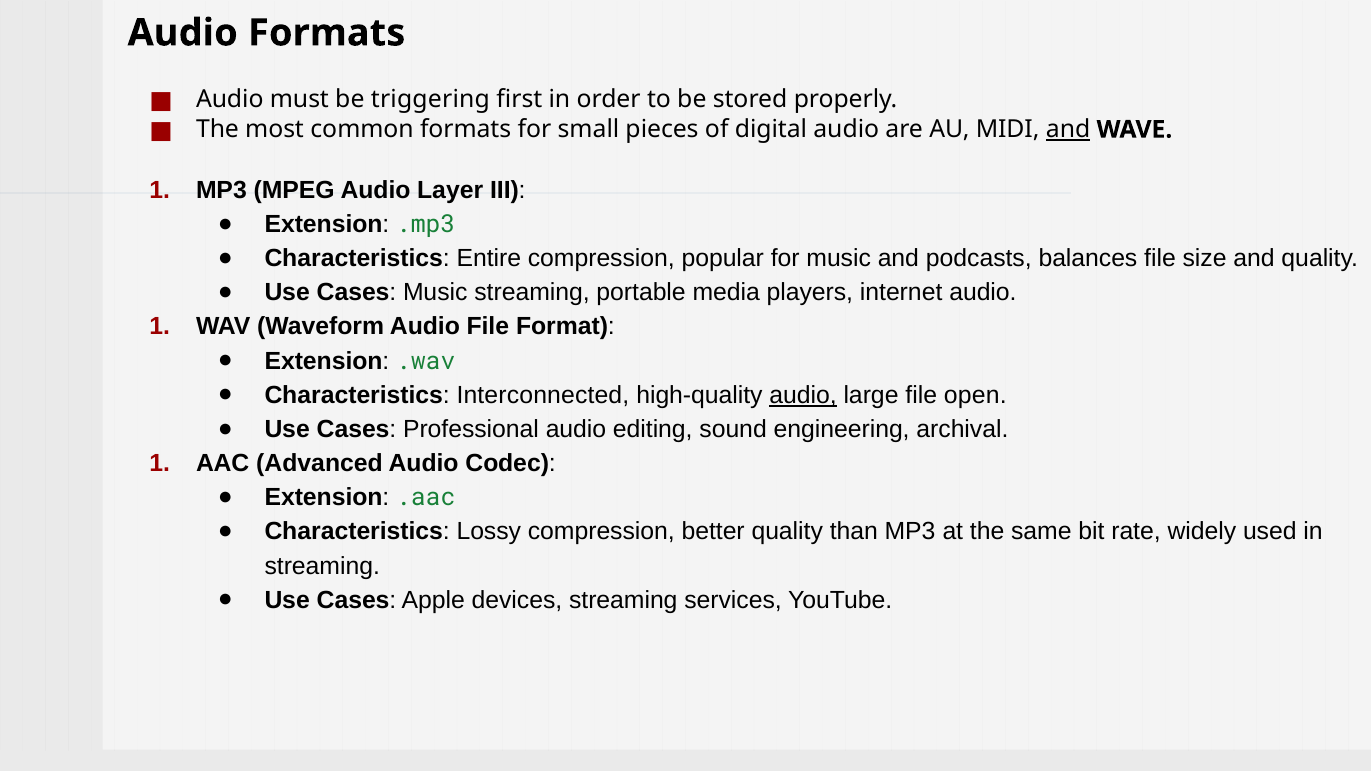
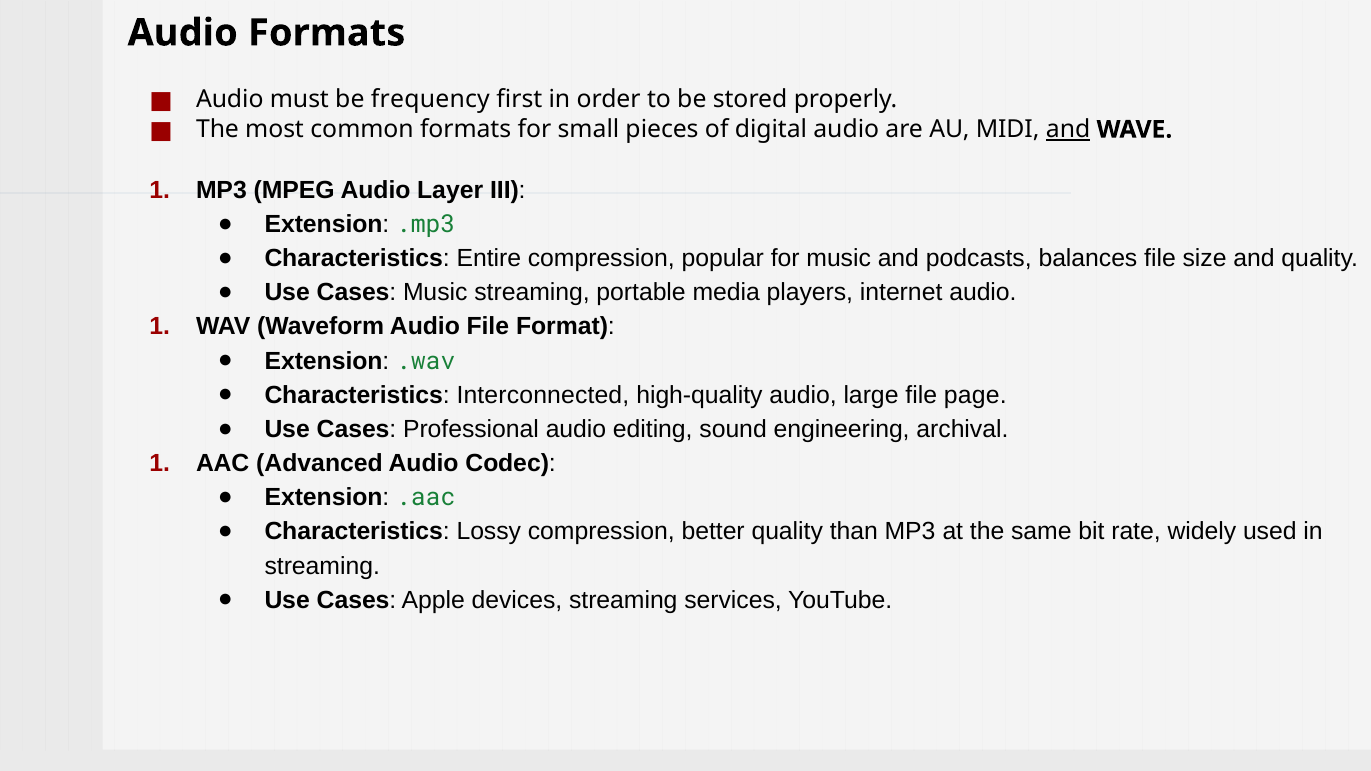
triggering: triggering -> frequency (430, 99)
audio underline: present -> none (803, 395)
open: open -> page (975, 395)
